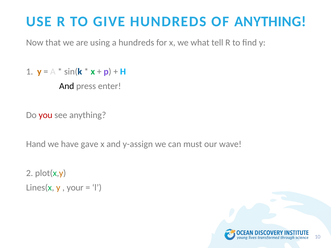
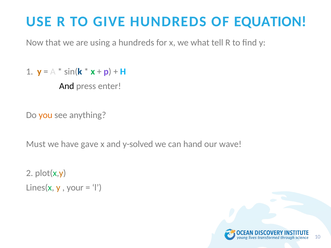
OF ANYTHING: ANYTHING -> EQUATION (270, 22)
you colour: red -> orange (46, 115)
Hand: Hand -> Must (36, 144)
y-assign: y-assign -> y-solved (138, 144)
must: must -> hand (193, 144)
